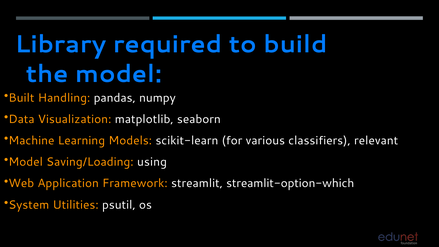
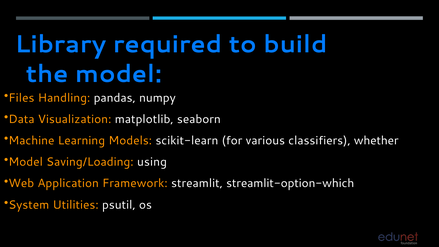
Built: Built -> Files (21, 98)
relevant: relevant -> whether (376, 141)
